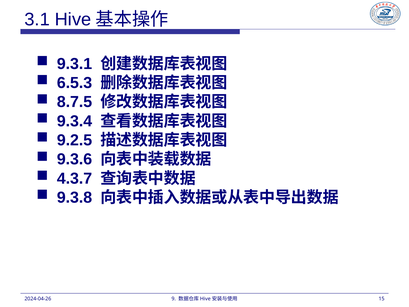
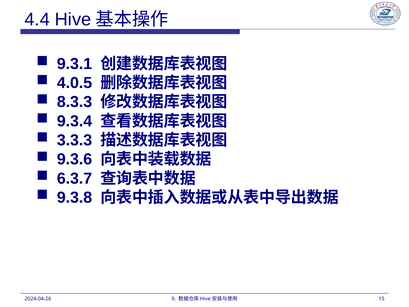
3.1: 3.1 -> 4.4 (37, 19)
6.5.3: 6.5.3 -> 4.0.5 (75, 83)
8.7.5: 8.7.5 -> 8.3.3 (75, 102)
9.2.5: 9.2.5 -> 3.3.3 (75, 140)
4.3.7: 4.3.7 -> 6.3.7 (75, 178)
